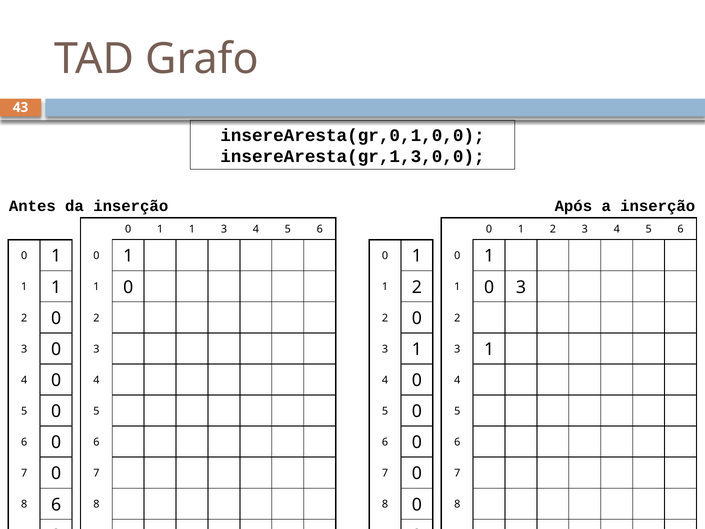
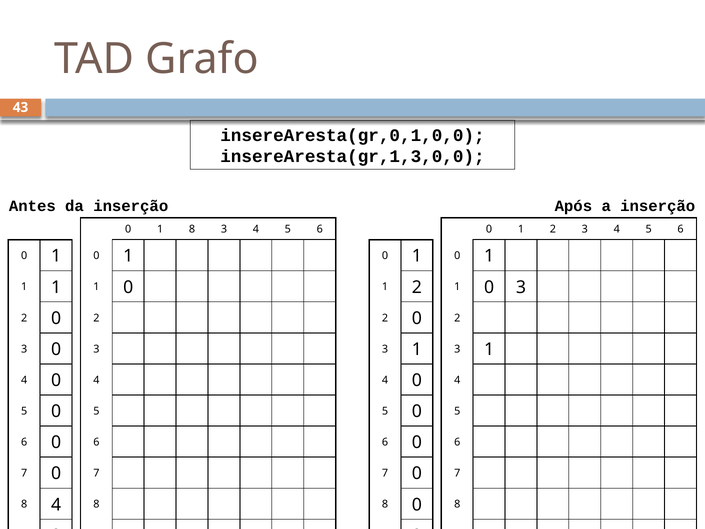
1: 1 -> 8 (192, 229)
8 6: 6 -> 4 (56, 505)
